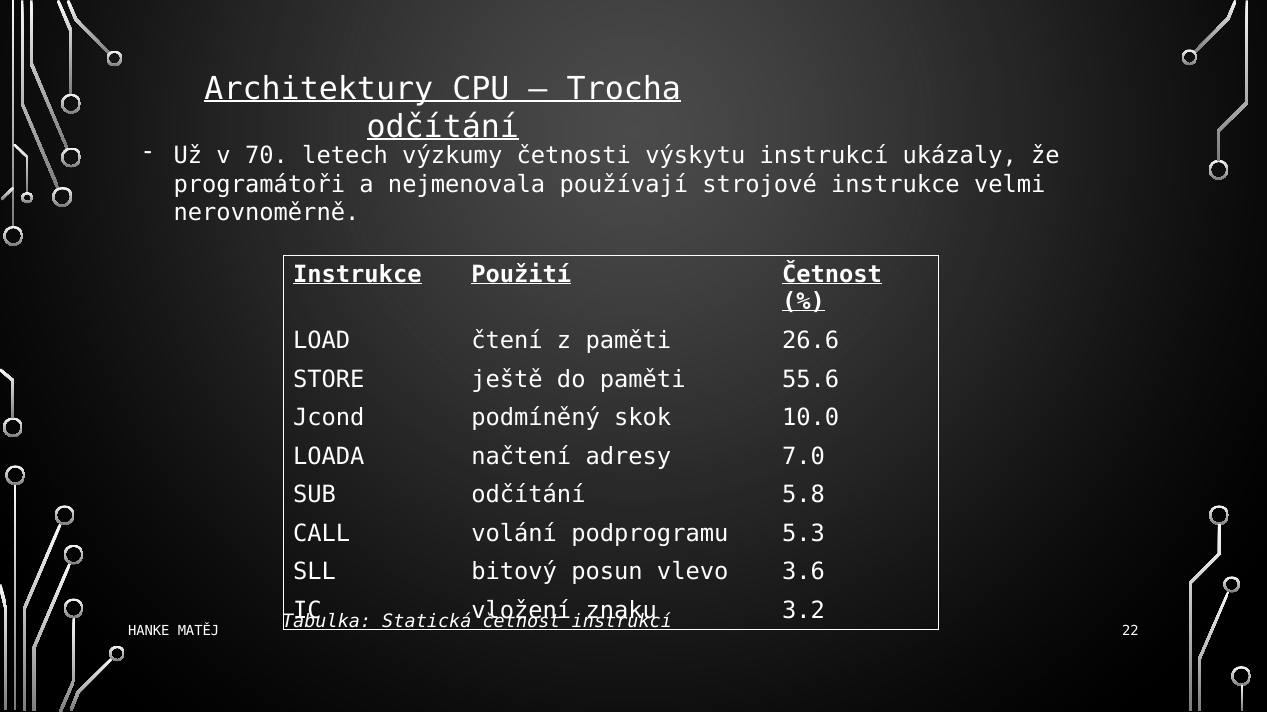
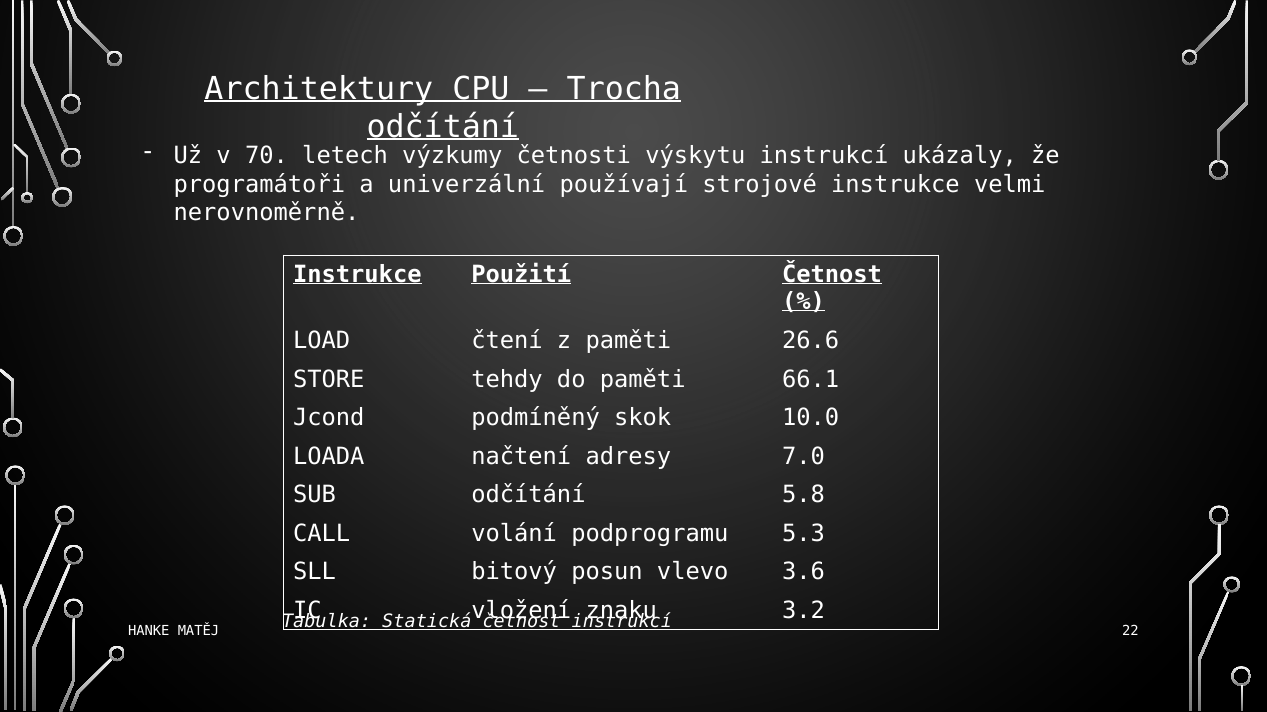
nejmenovala: nejmenovala -> univerzální (467, 185)
ještě: ještě -> tehdy (507, 380)
55.6: 55.6 -> 66.1 (811, 380)
